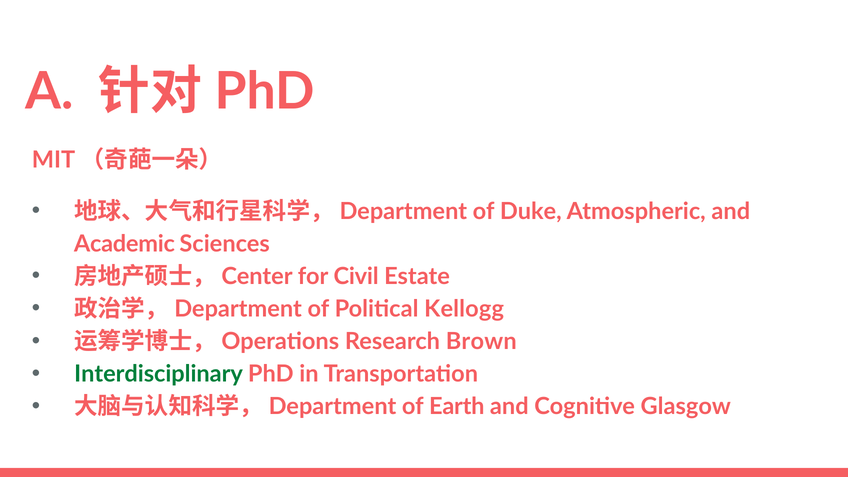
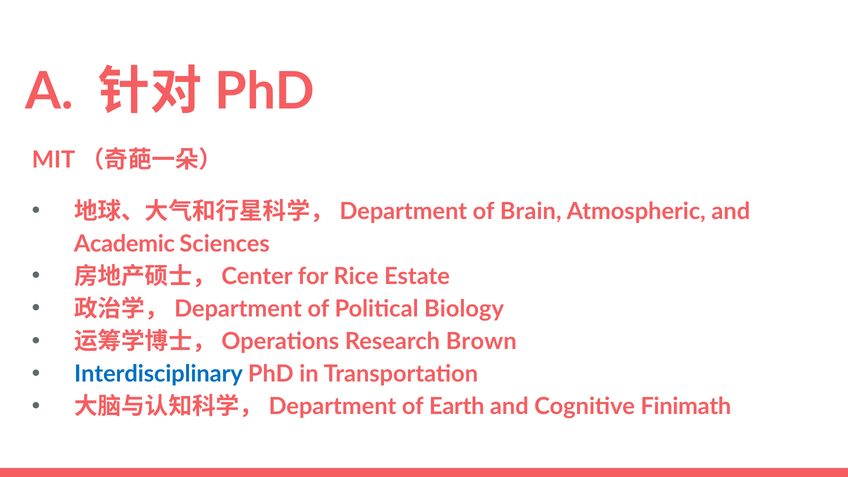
Duke: Duke -> Brain (531, 212)
Civil: Civil -> Rice (356, 277)
Kellogg: Kellogg -> Biology (464, 309)
Interdisciplinary colour: green -> blue (159, 374)
Glasgow: Glasgow -> Finimath (686, 407)
